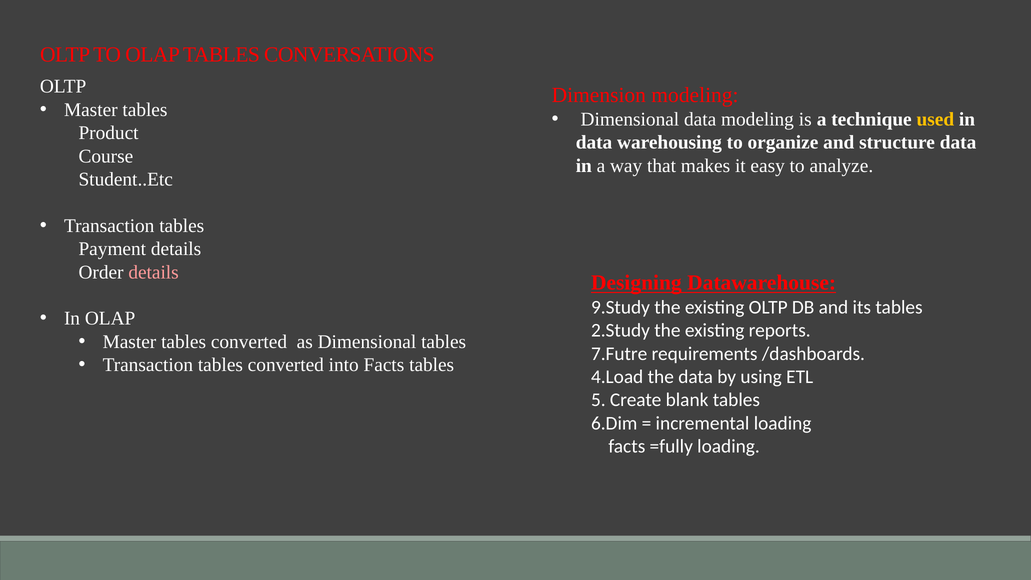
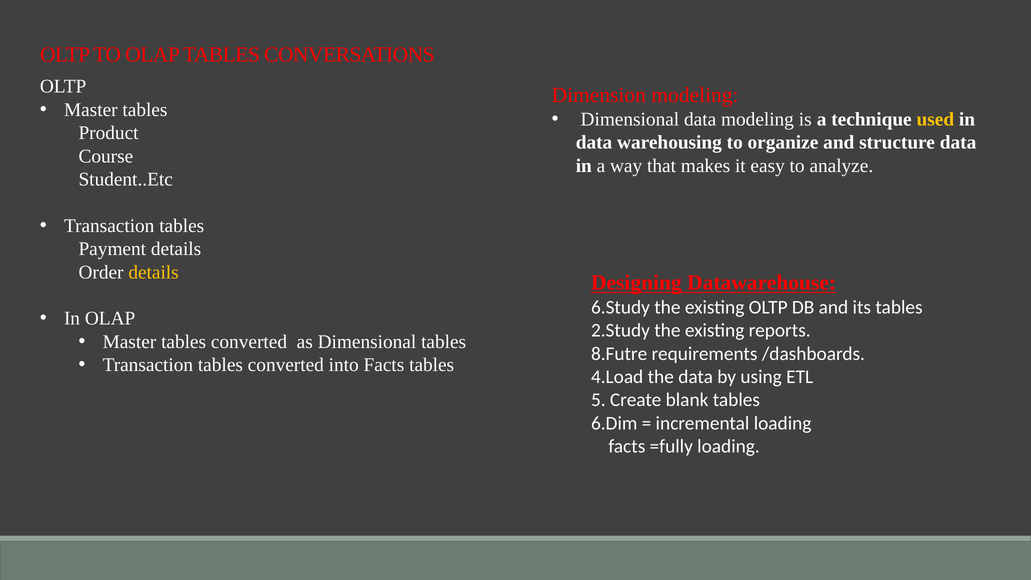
details colour: pink -> yellow (154, 272)
9.Study: 9.Study -> 6.Study (620, 307)
7.Futre: 7.Futre -> 8.Futre (619, 354)
